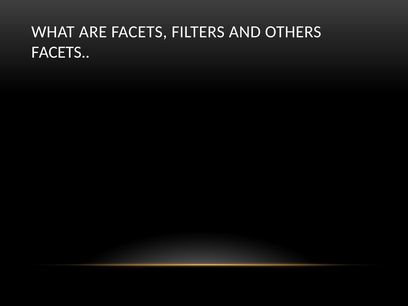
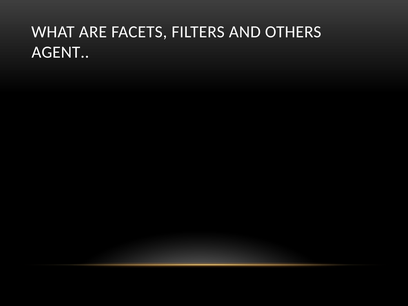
FACETS: FACETS -> AGENT (60, 52)
